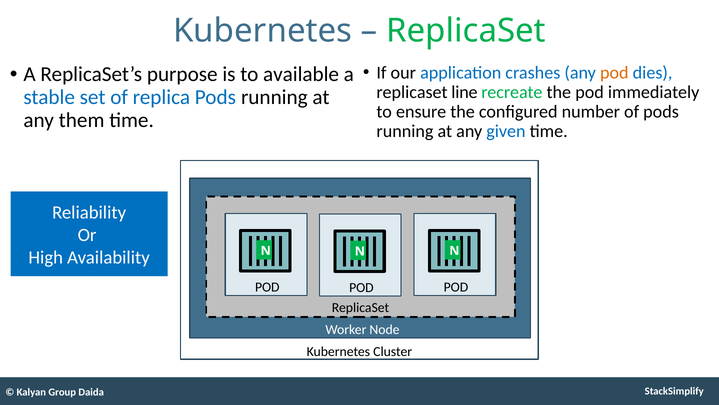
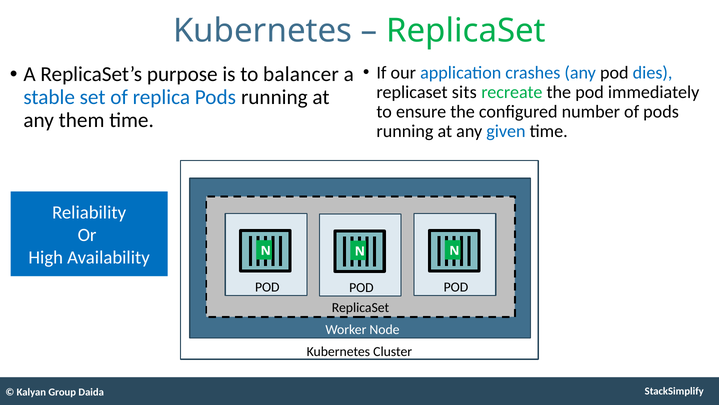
available: available -> balancer (301, 74)
pod colour: orange -> black (614, 73)
line: line -> sits (464, 92)
